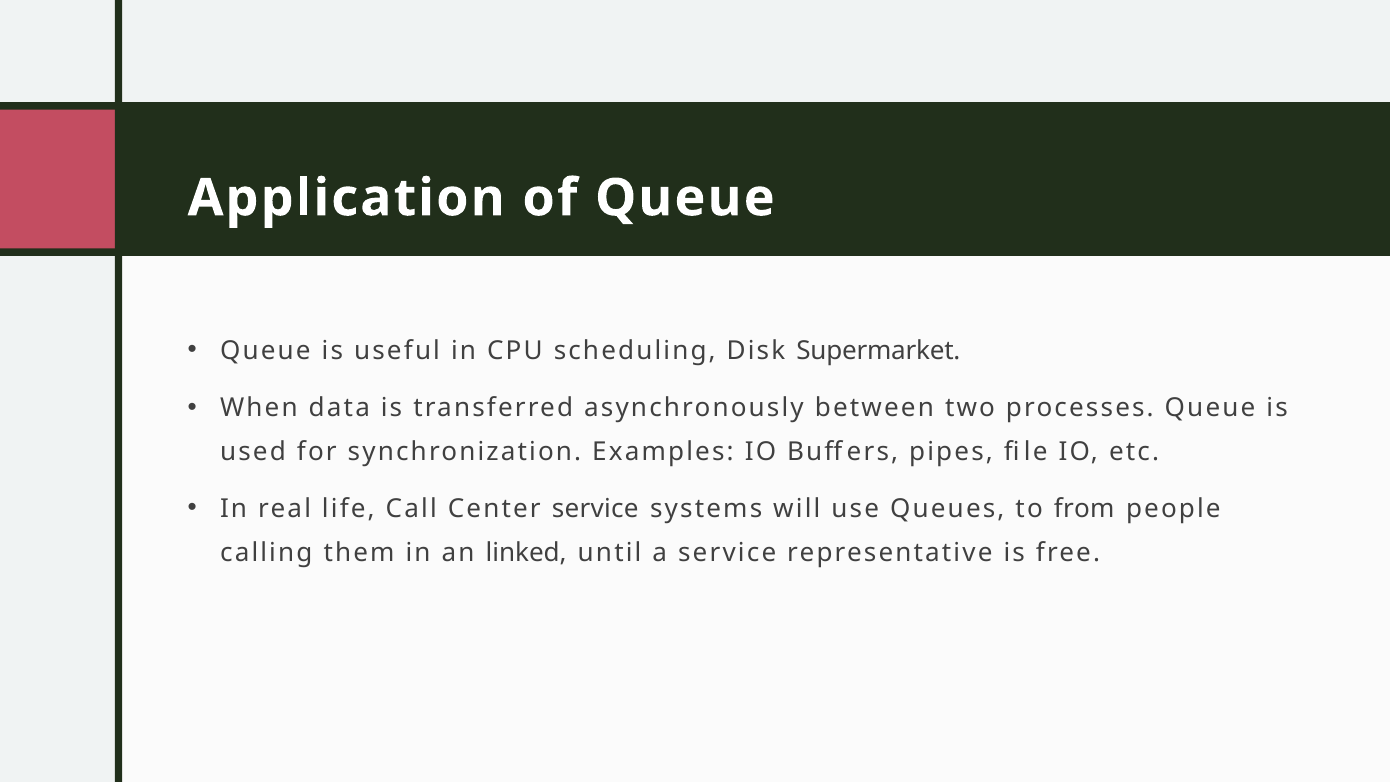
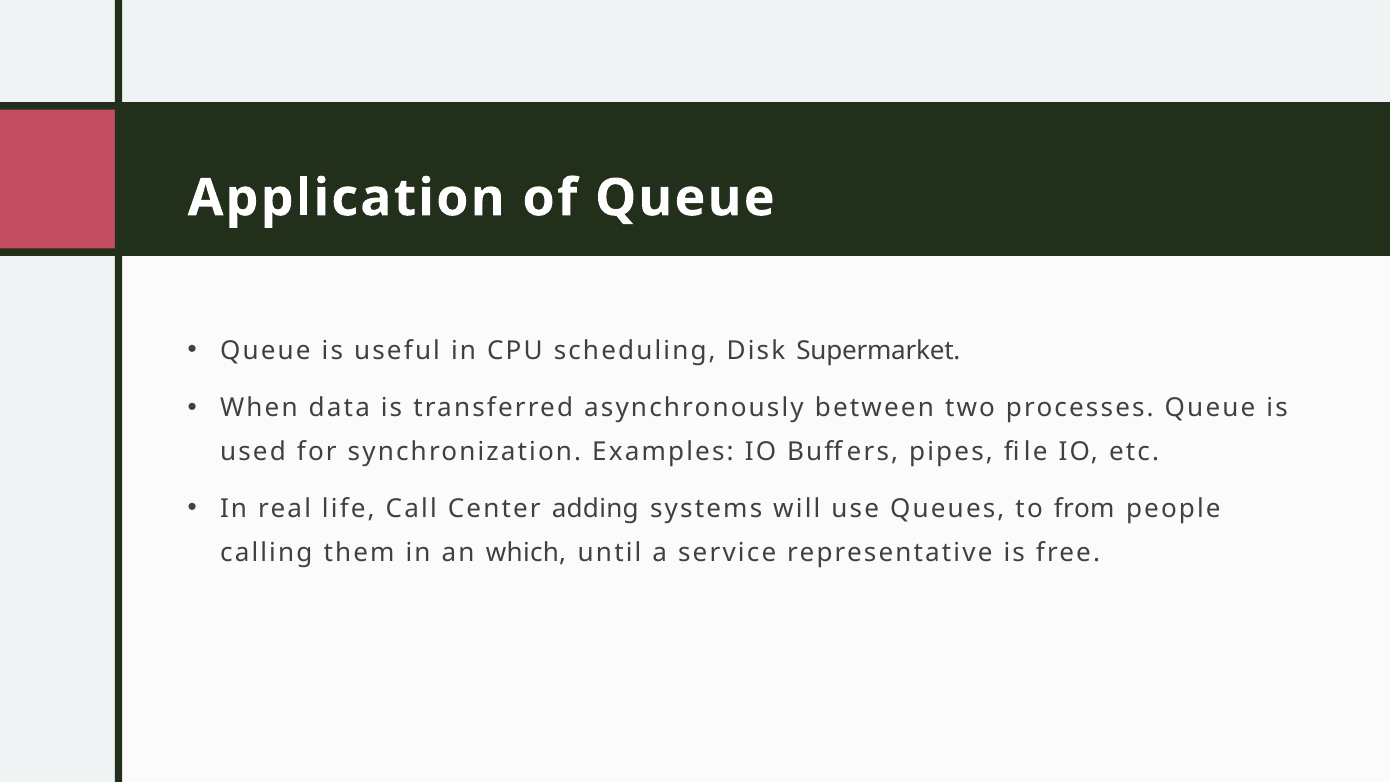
Center service: service -> adding (595, 509)
linked: linked -> which (526, 552)
